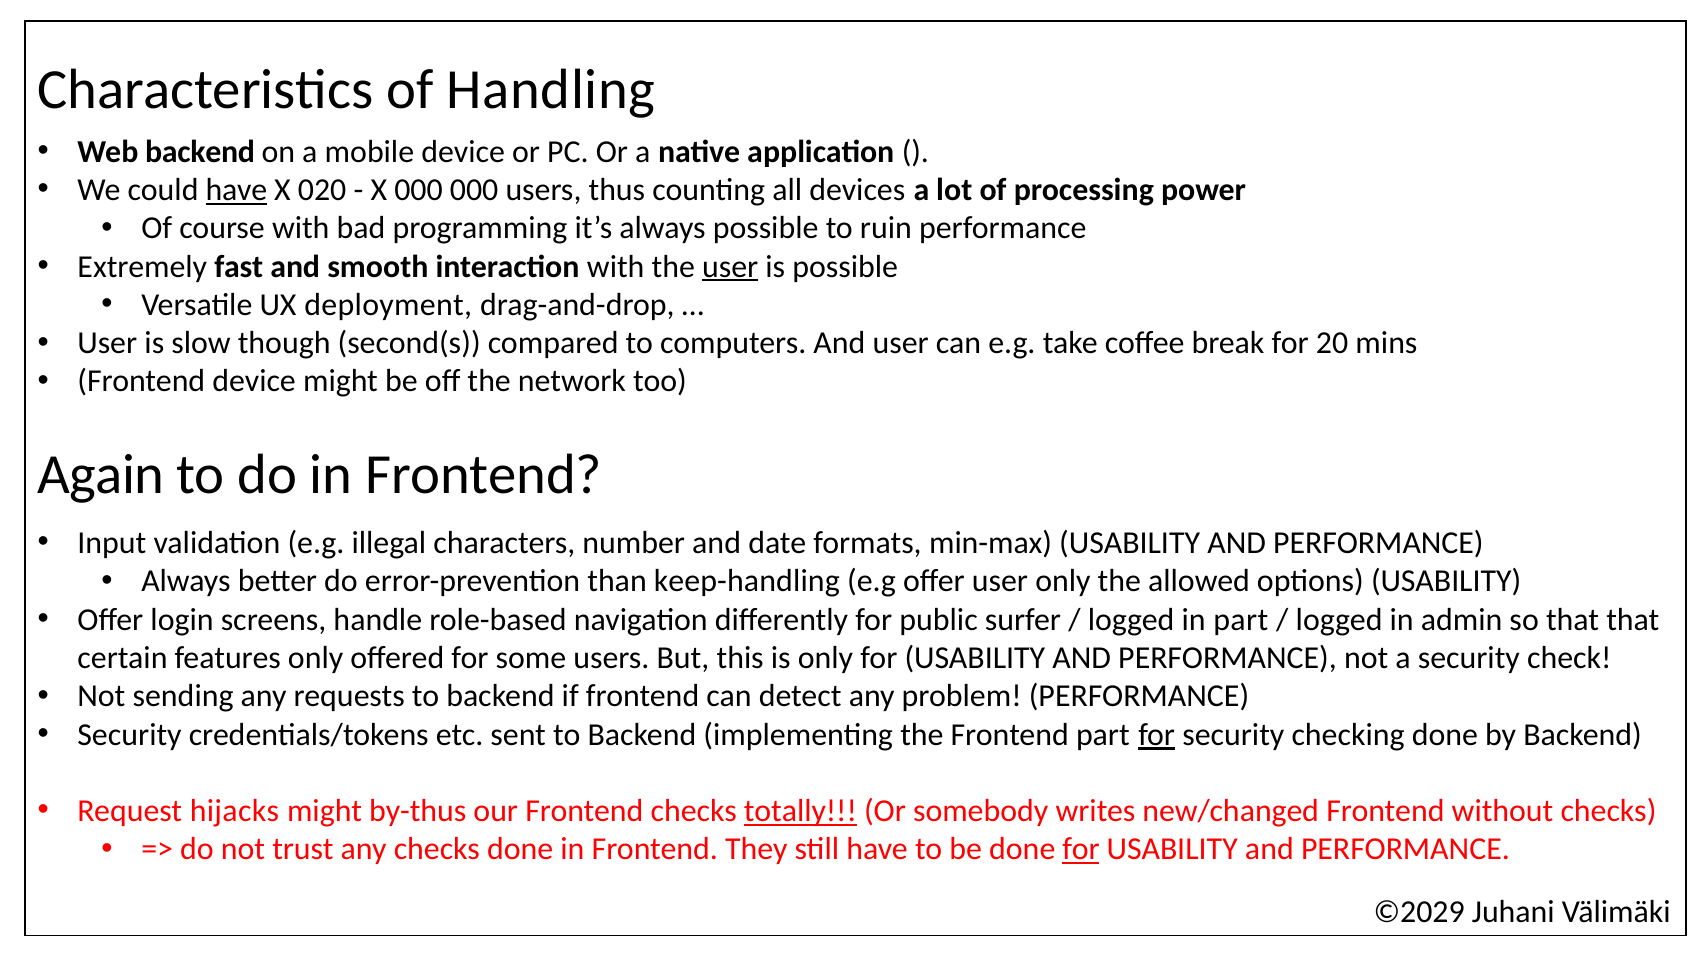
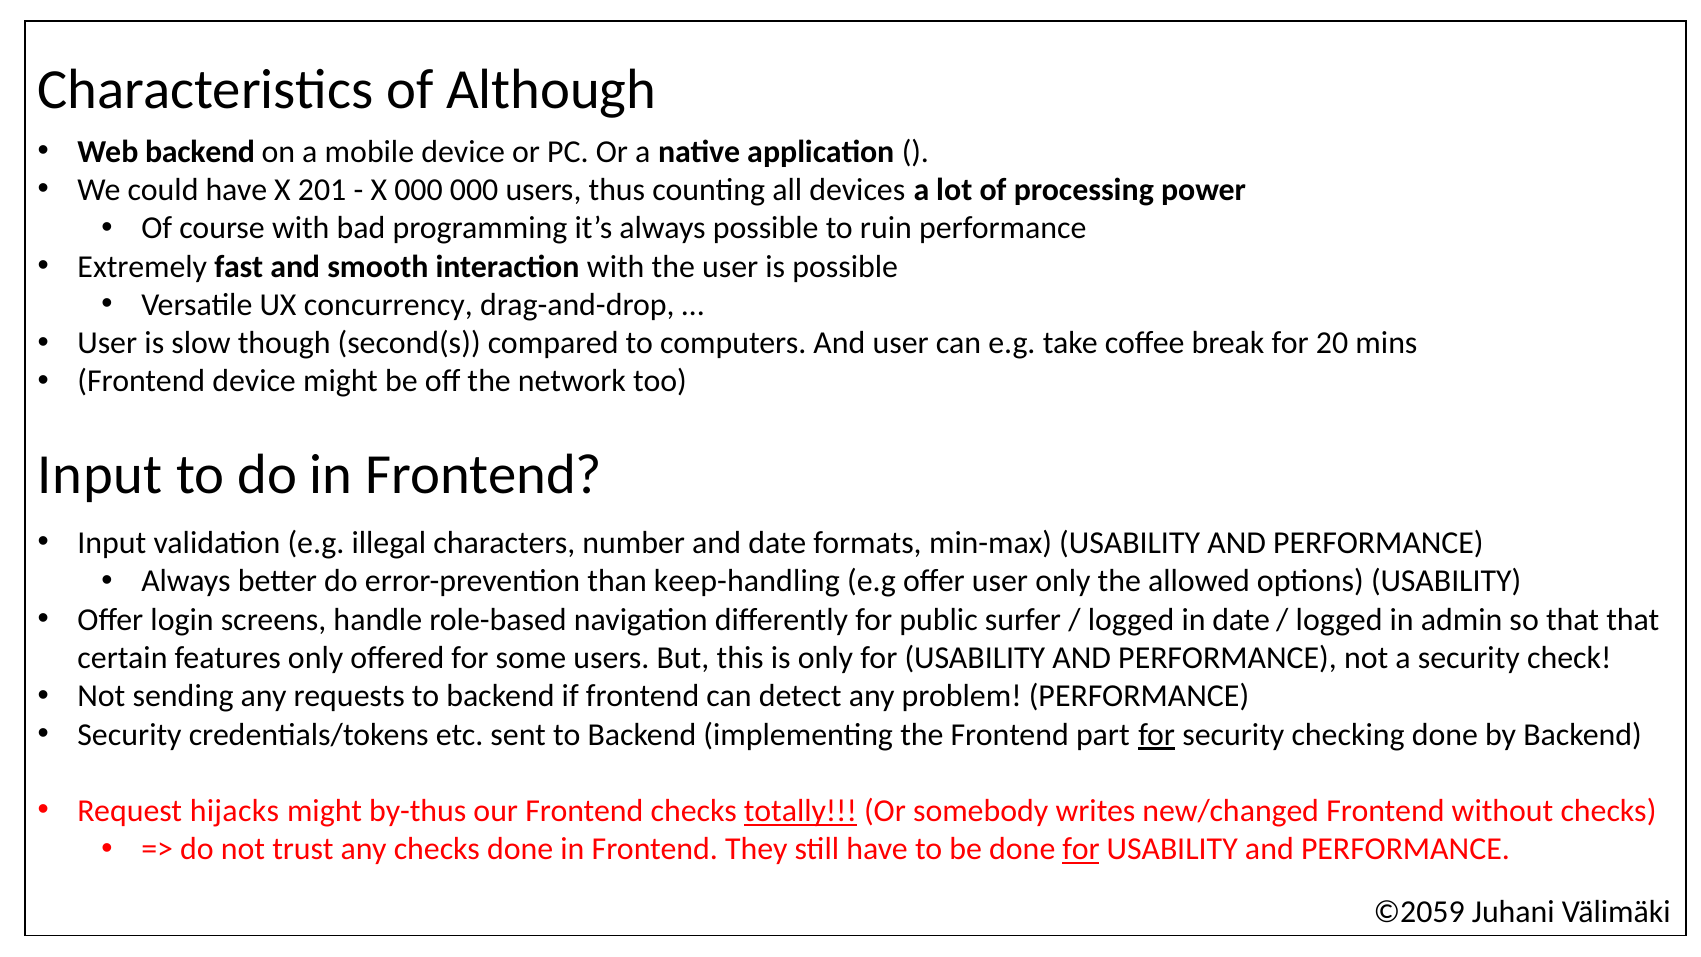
Handling: Handling -> Although (551, 90)
have underline: present -> none (236, 190)
020: 020 -> 201 (322, 190)
user underline: present -> none (730, 267)
deployment: deployment -> concurrency (388, 305)
Again: Again -> Input (100, 475)
in part: part -> date (1241, 620)
©2029: ©2029 -> ©2059 (1419, 912)
